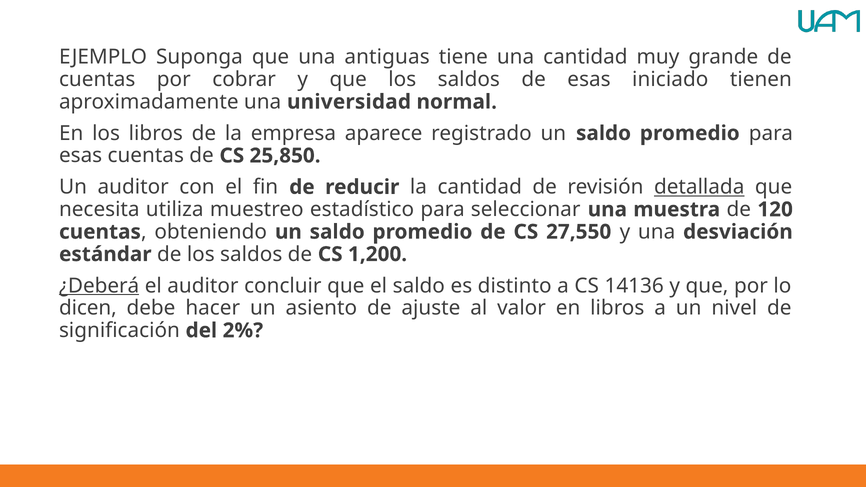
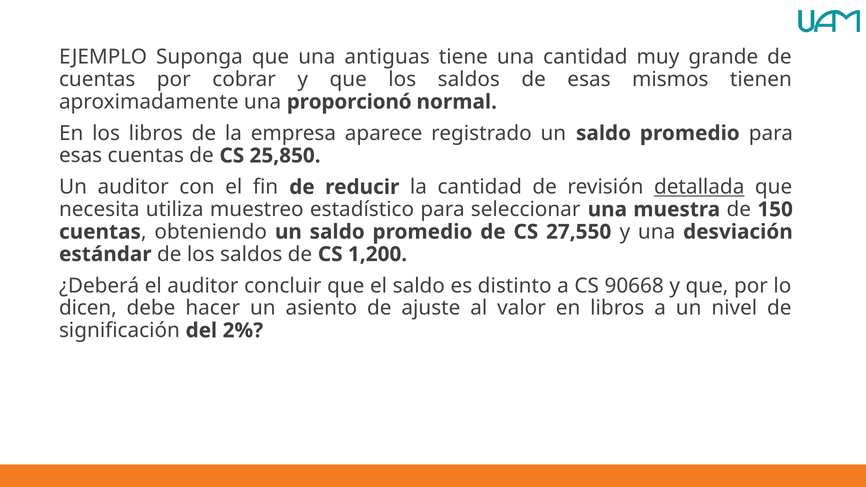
iniciado: iniciado -> mismos (670, 79)
universidad: universidad -> proporcionó (349, 102)
120: 120 -> 150 (775, 210)
¿Deberá underline: present -> none (99, 286)
14136: 14136 -> 90668 (634, 286)
